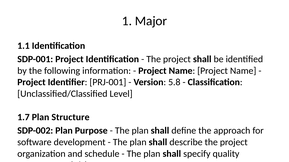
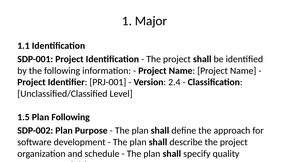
5.8: 5.8 -> 2.4 (174, 82)
1.7: 1.7 -> 1.5 (23, 118)
Plan Structure: Structure -> Following (71, 118)
